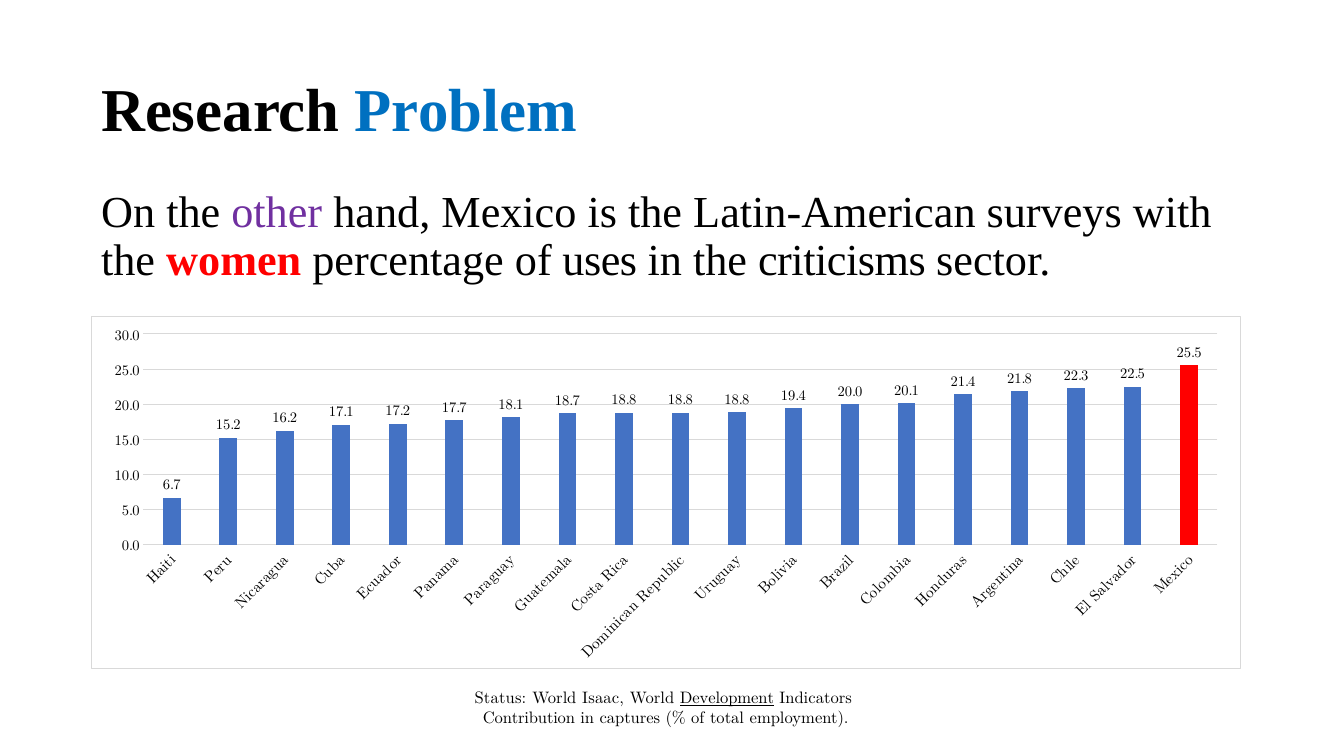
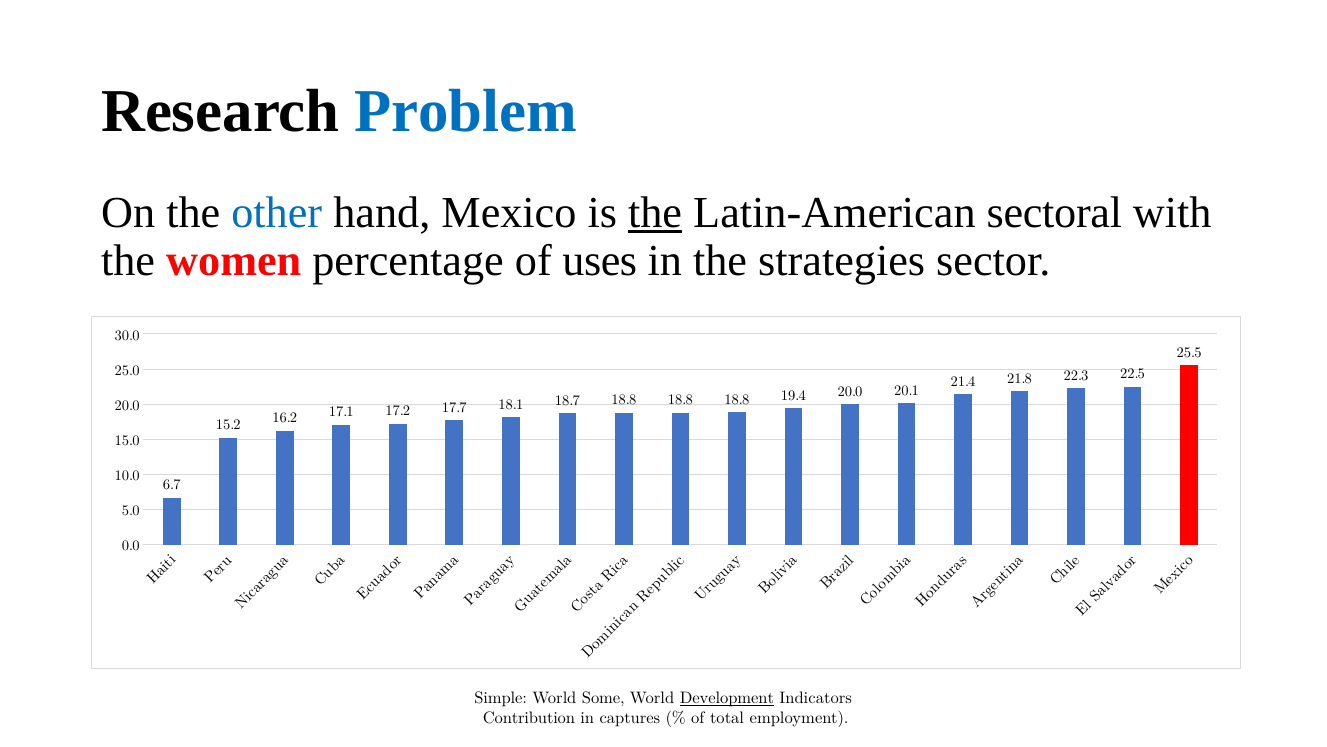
other colour: purple -> blue (277, 213)
the underline: none -> present (655, 213)
surveys: surveys -> sectoral (1054, 213)
criticisms: criticisms -> strategies (842, 260)
Status: Status -> Simple (501, 698)
Isaac: Isaac -> Some (603, 698)
